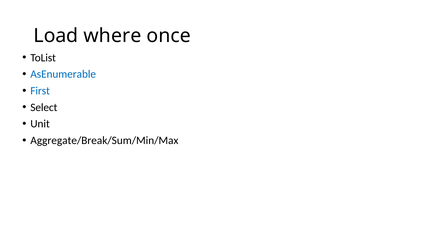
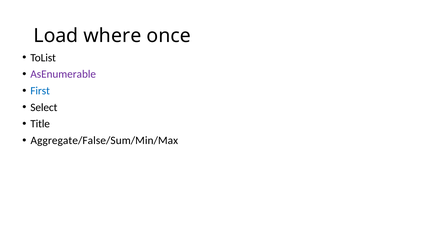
AsEnumerable colour: blue -> purple (63, 74)
Unit: Unit -> Title (40, 124)
Aggregate/Break/Sum/Min/Max: Aggregate/Break/Sum/Min/Max -> Aggregate/False/Sum/Min/Max (104, 140)
